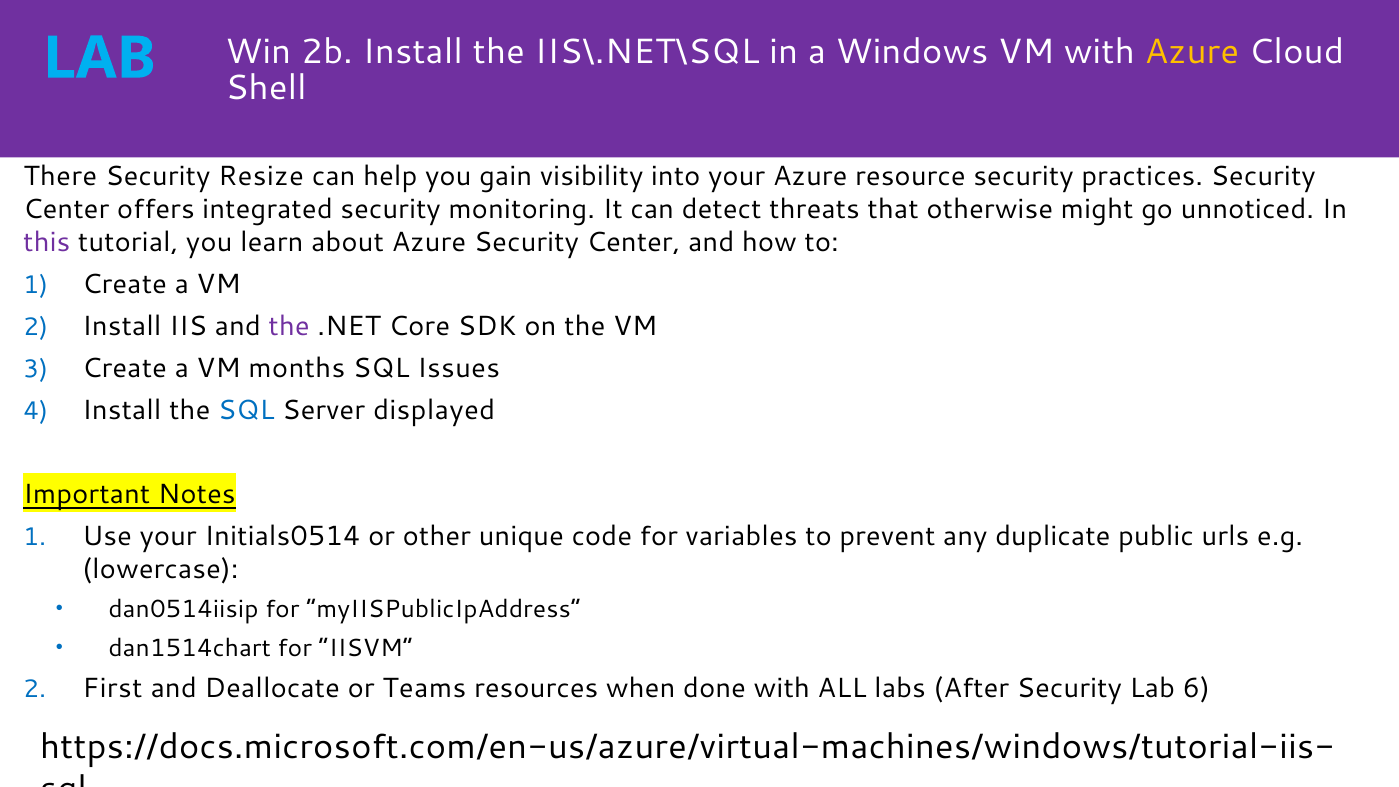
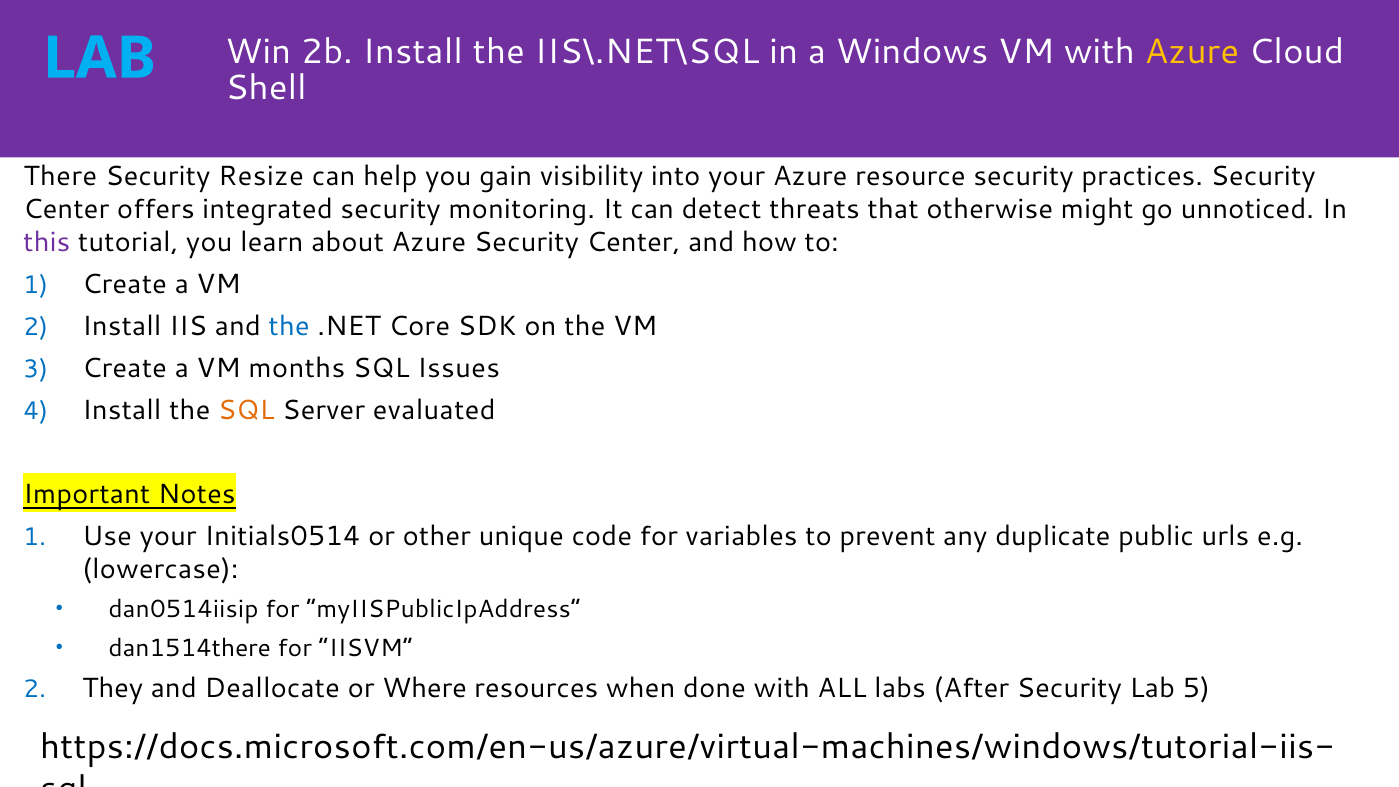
the colour: purple -> blue (289, 326)
SQL colour: blue -> orange (246, 410)
displayed: displayed -> evaluated (434, 410)
dan1514chart: dan1514chart -> dan1514there (190, 648)
First: First -> They (113, 688)
Teams: Teams -> Where (425, 688)
6: 6 -> 5 (1196, 688)
